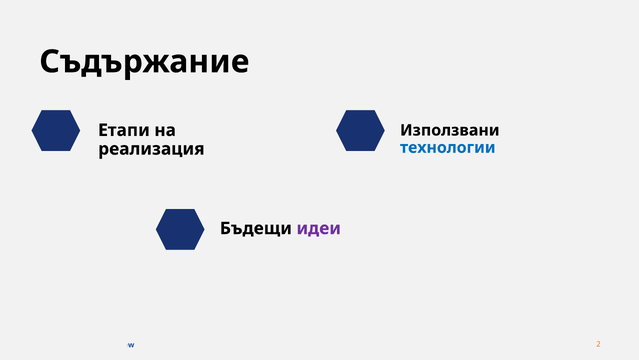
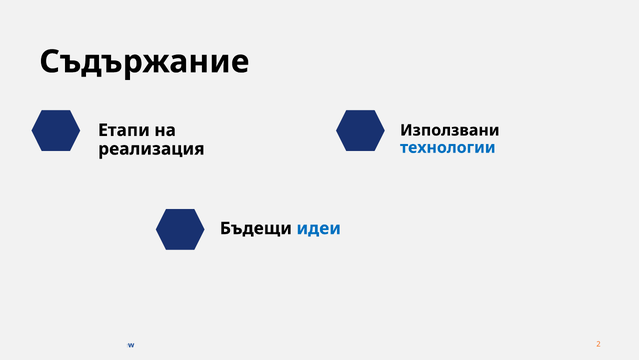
идеи colour: purple -> blue (319, 228)
